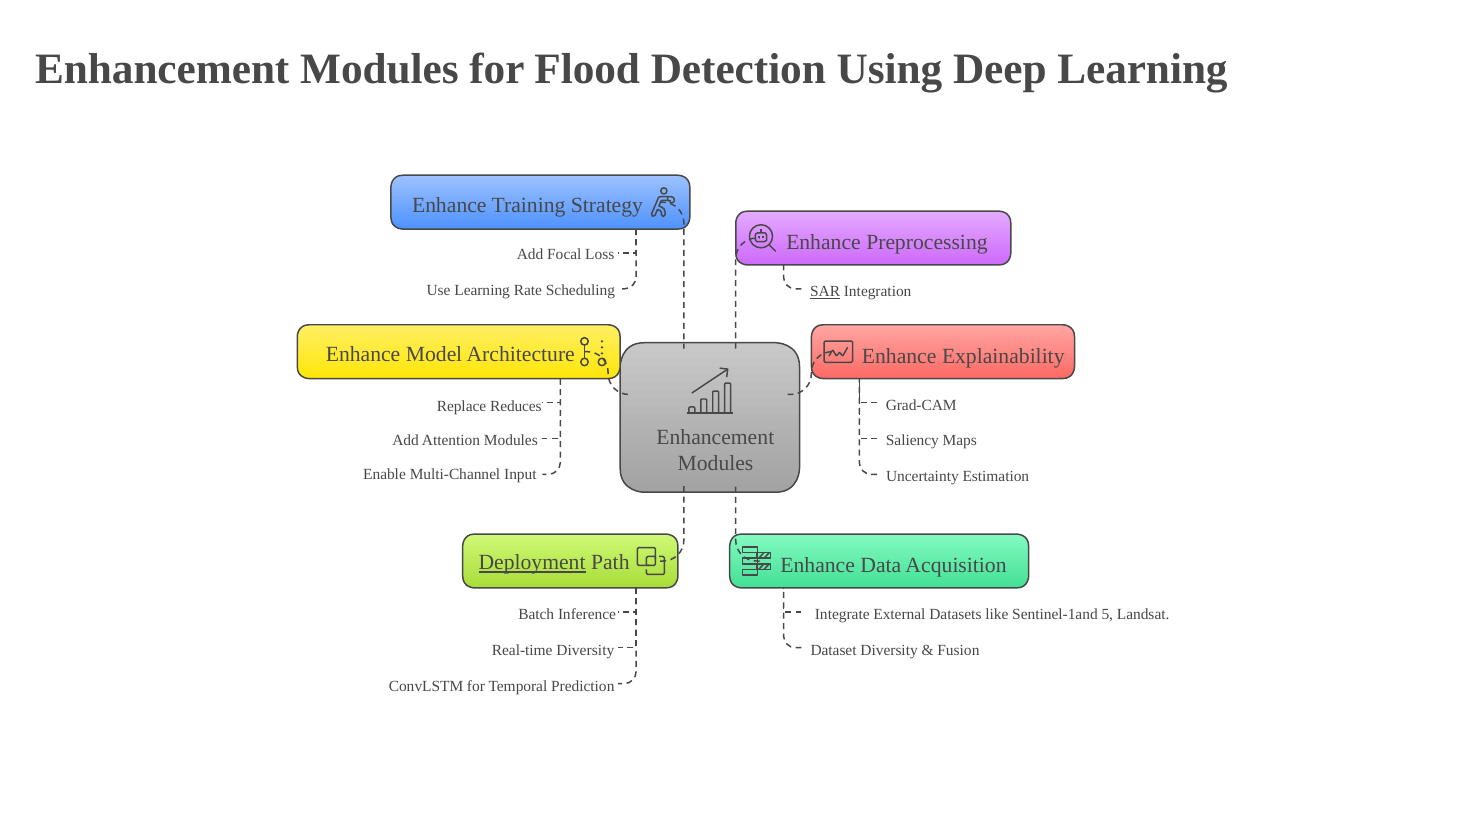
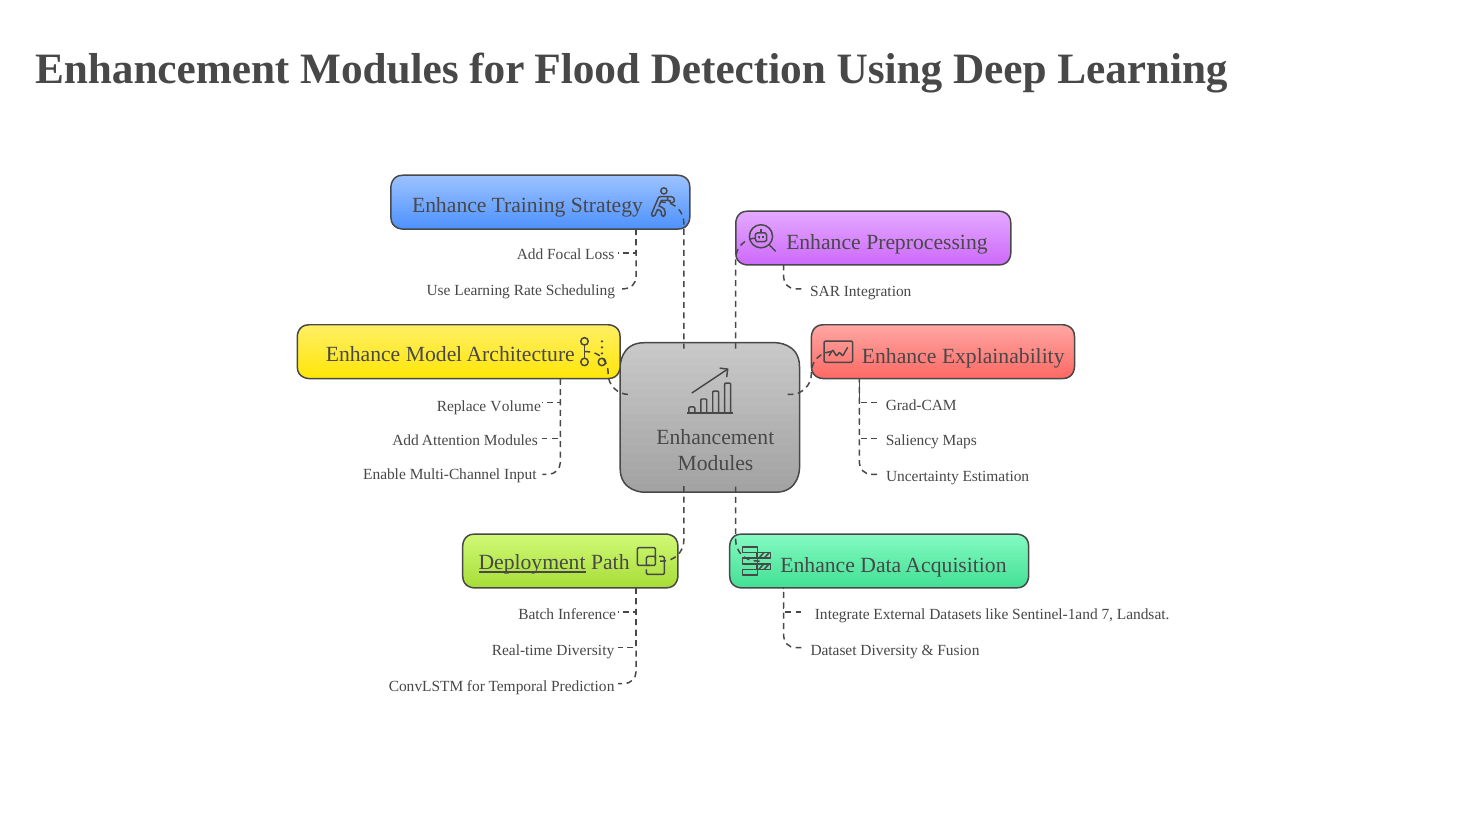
SAR underline: present -> none (825, 291)
Reduces: Reduces -> Volume (516, 406)
5: 5 -> 7 (1107, 614)
